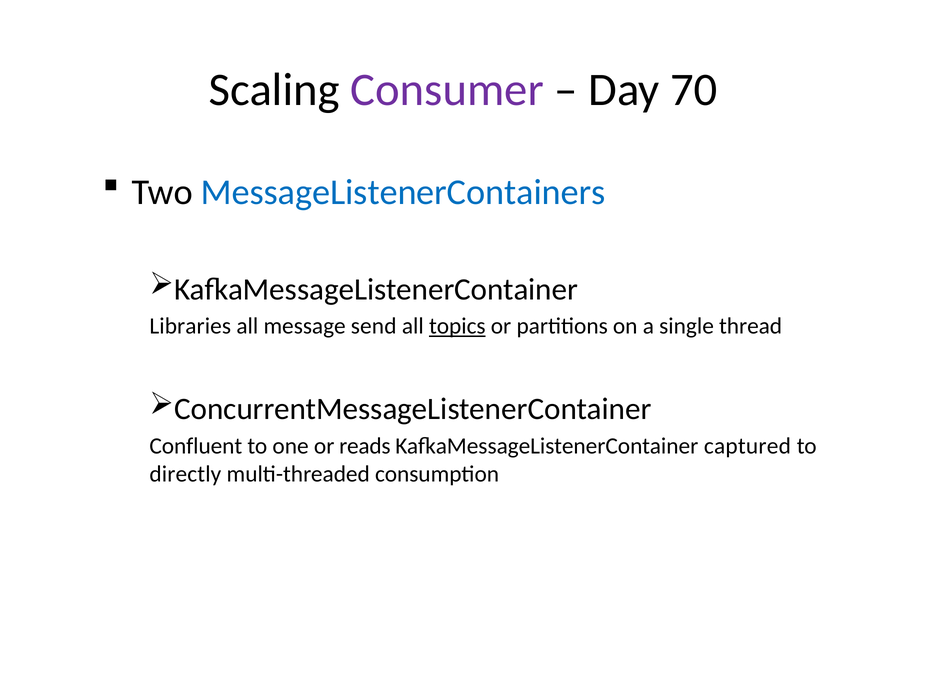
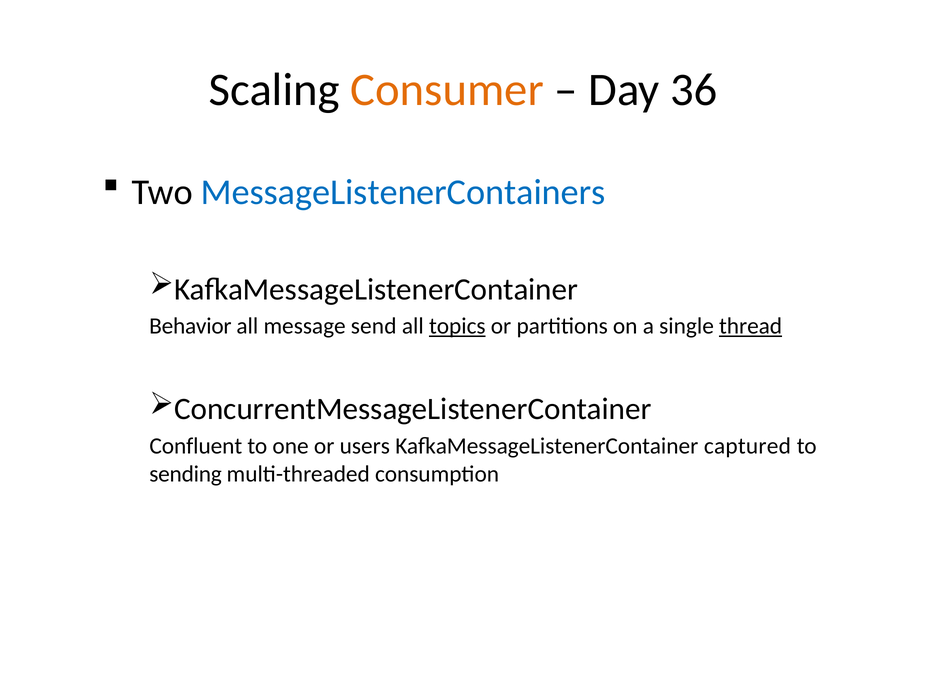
Consumer colour: purple -> orange (447, 90)
70: 70 -> 36 (694, 90)
Libraries: Libraries -> Behavior (190, 326)
thread underline: none -> present (751, 326)
reads: reads -> users (365, 446)
directly: directly -> sending (186, 474)
